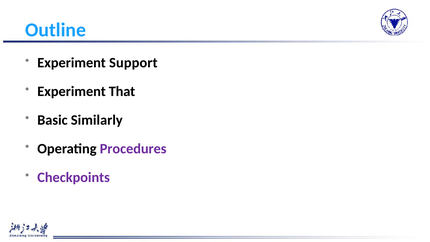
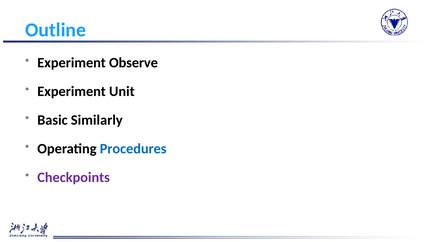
Support: Support -> Observe (133, 63)
That: That -> Unit (122, 91)
Procedures colour: purple -> blue (133, 149)
